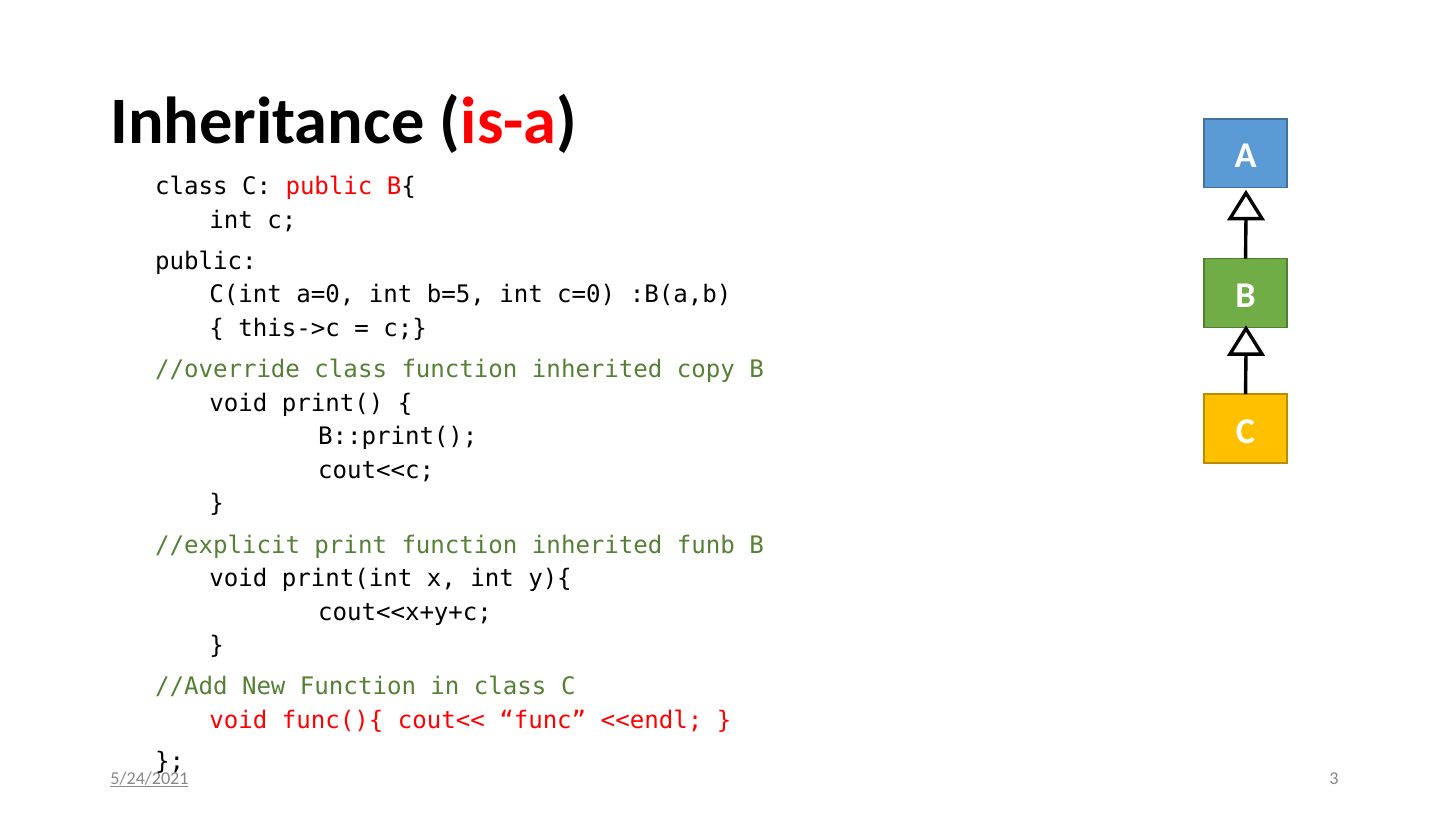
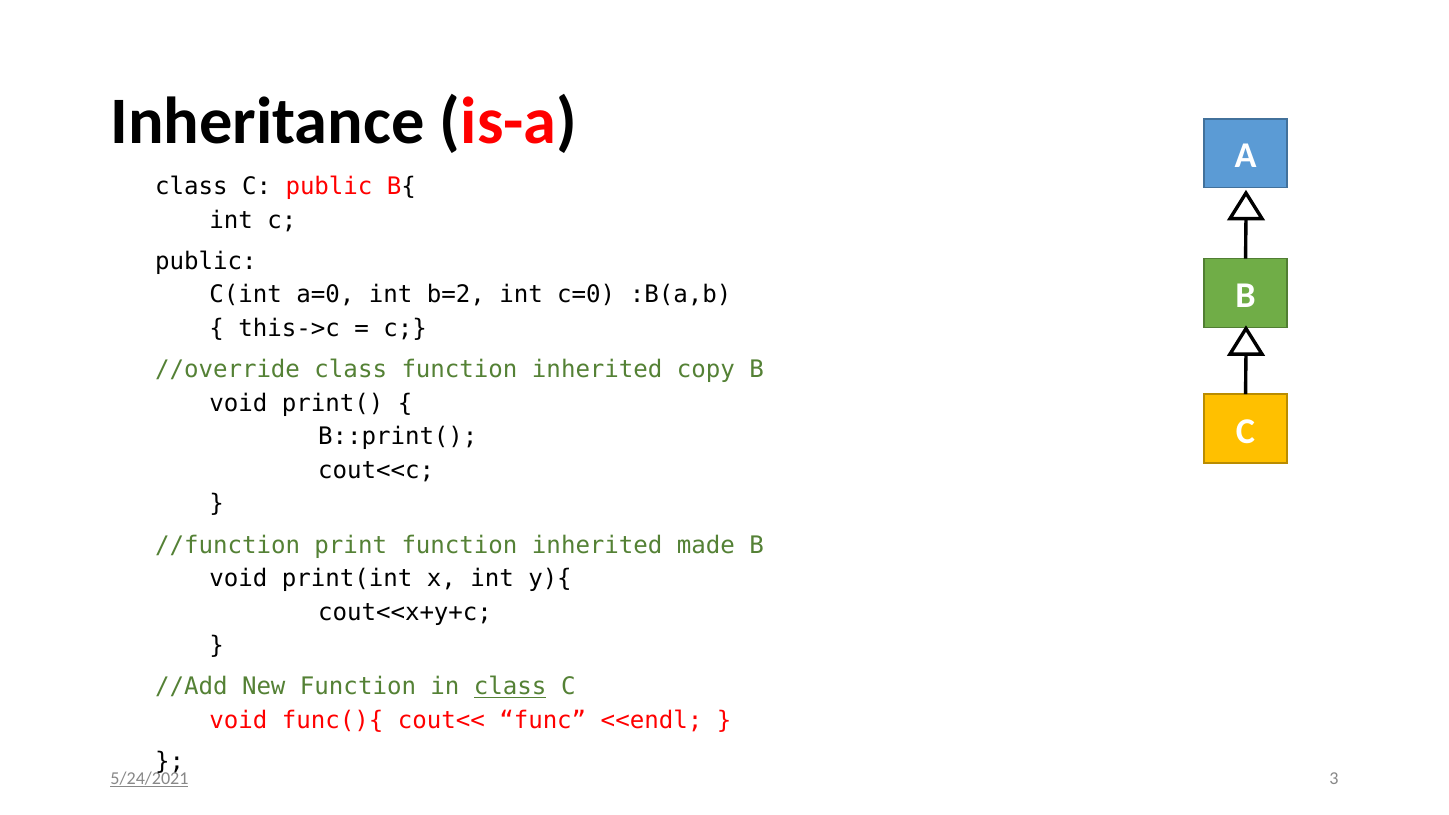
b=5: b=5 -> b=2 (456, 295)
//explicit: //explicit -> //function (228, 545)
funb: funb -> made (706, 545)
class underline: none -> present (510, 687)
